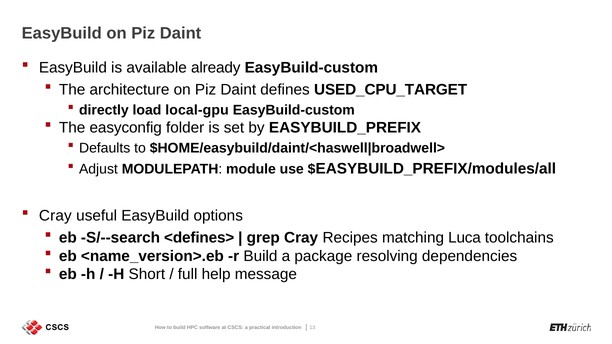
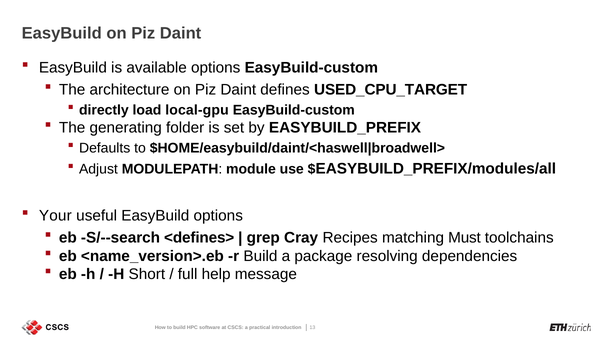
available already: already -> options (216, 68)
easyconfig: easyconfig -> generating (126, 128)
Cray: Cray -> Your (55, 216)
Luca: Luca -> Must (465, 238)
